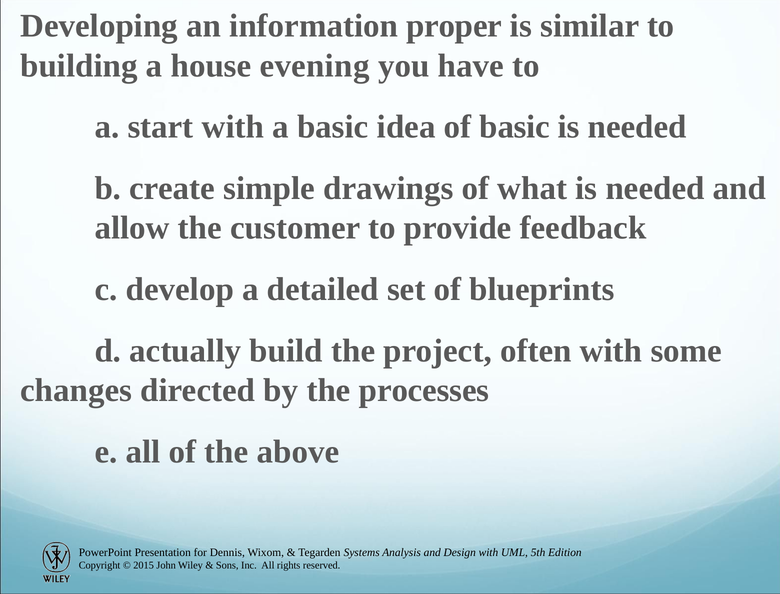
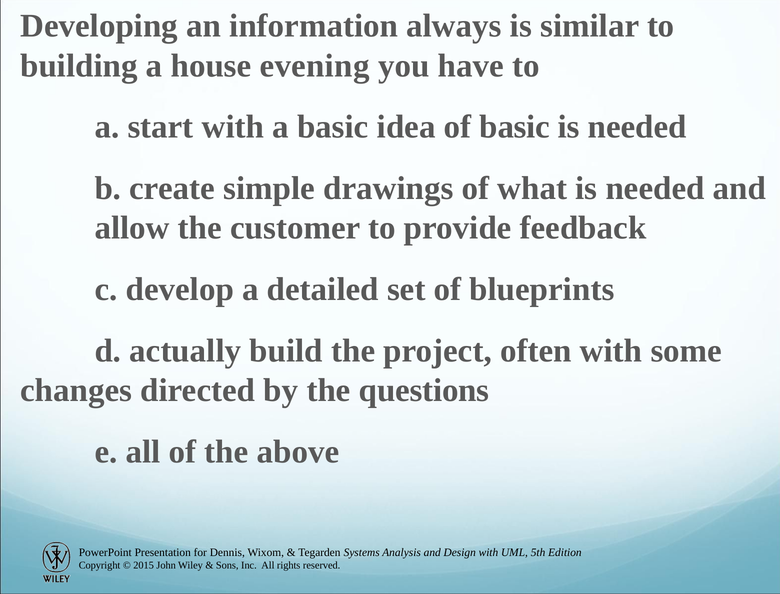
proper: proper -> always (454, 26)
processes: processes -> questions (424, 391)
